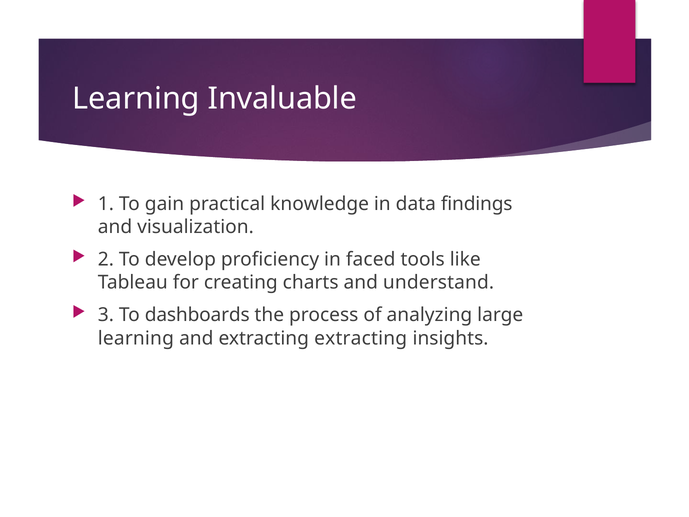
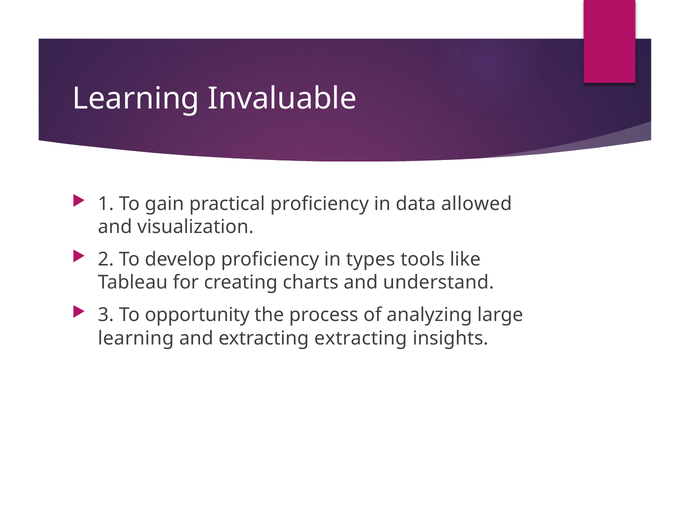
practical knowledge: knowledge -> proficiency (320, 204)
findings: findings -> allowed (477, 204)
faced: faced -> types (371, 259)
dashboards: dashboards -> opportunity (197, 315)
